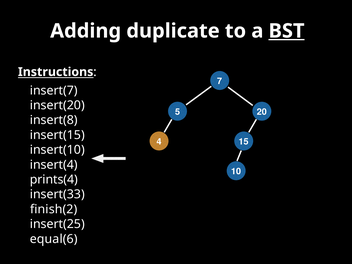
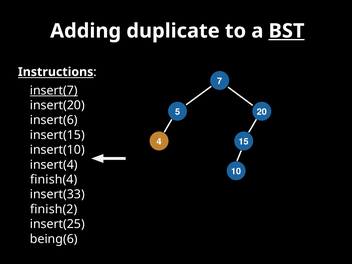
insert(7 underline: none -> present (54, 90)
insert(8: insert(8 -> insert(6 (54, 120)
prints(4: prints(4 -> finish(4 (54, 180)
equal(6: equal(6 -> being(6 (54, 239)
